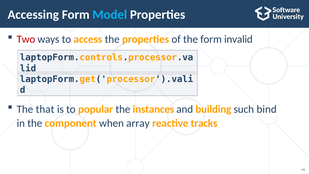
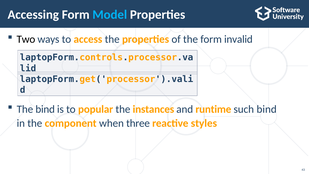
Two colour: red -> black (26, 39)
The that: that -> bind (45, 109)
building: building -> runtime (213, 109)
array: array -> three (138, 123)
tracks: tracks -> styles (204, 123)
